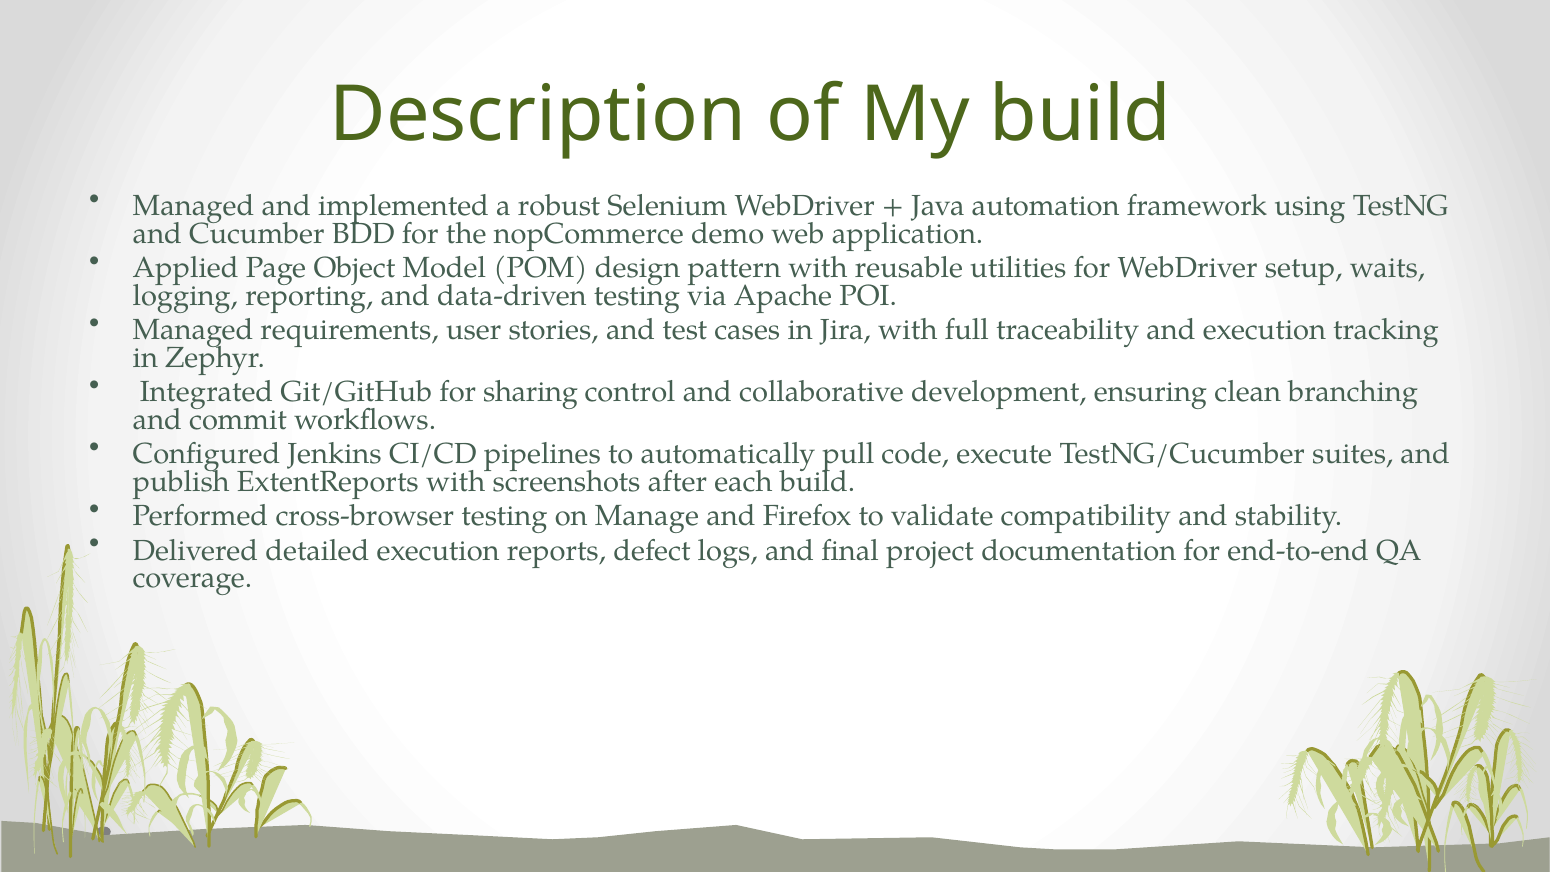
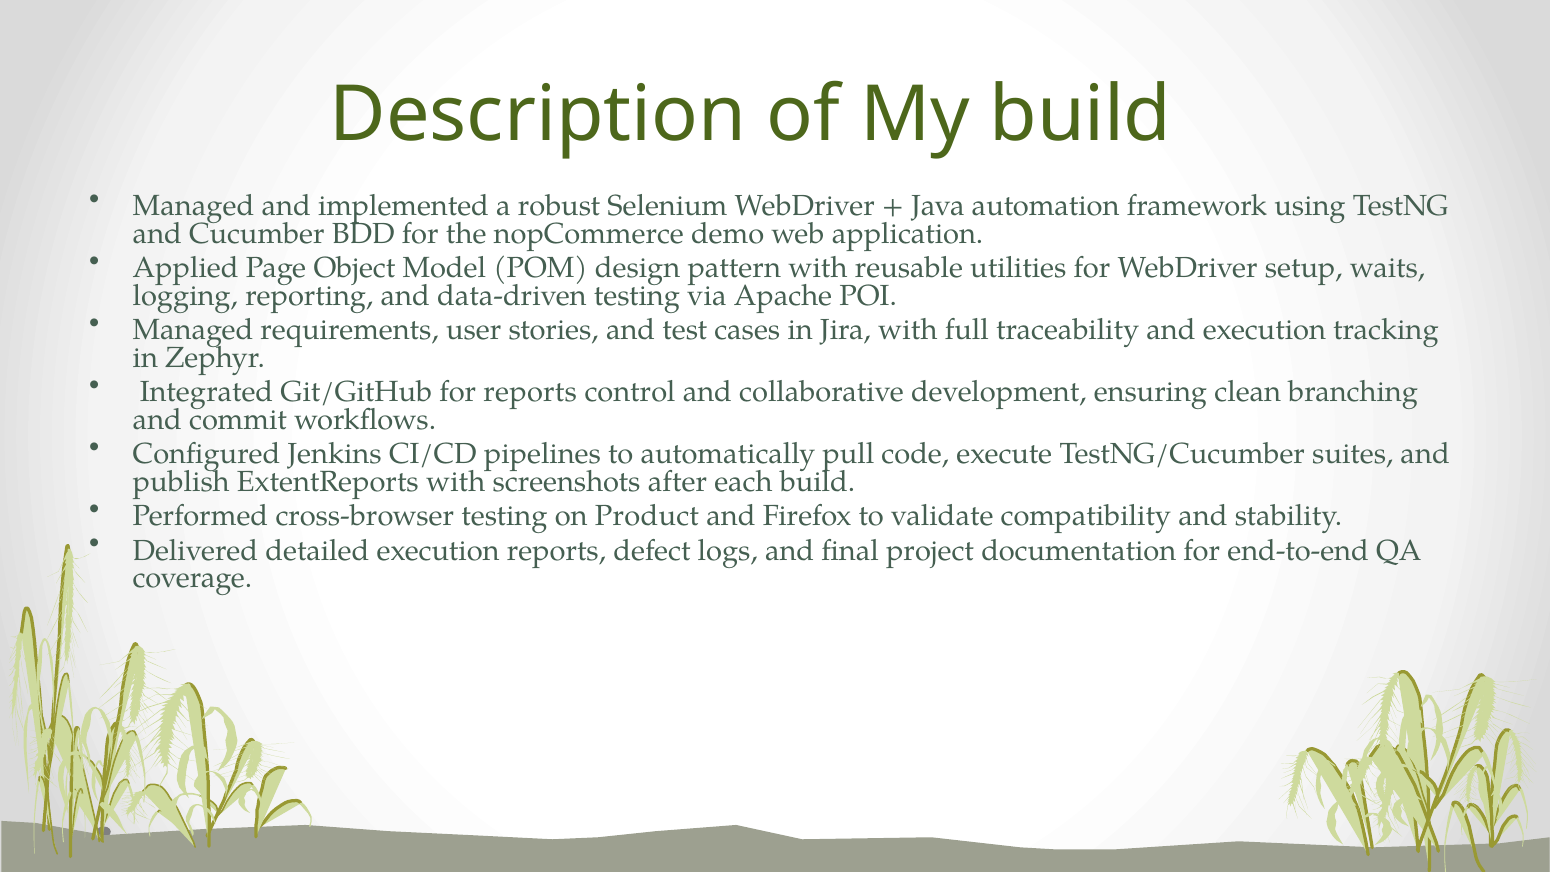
for sharing: sharing -> reports (530, 392)
Manage: Manage -> Product (647, 516)
